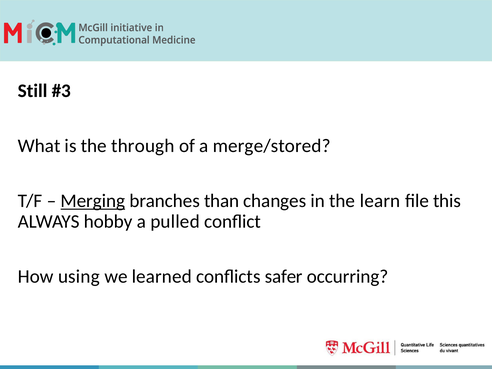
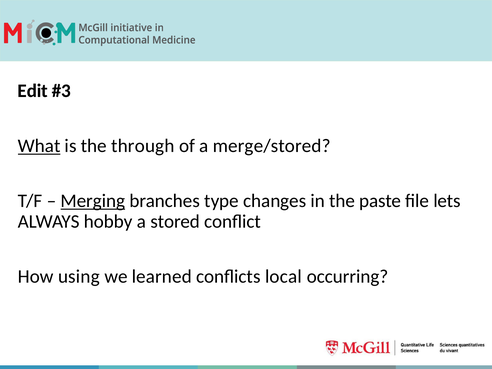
Still: Still -> Edit (33, 91)
What underline: none -> present (39, 146)
than: than -> type (222, 201)
learn: learn -> paste (380, 201)
this: this -> lets (447, 201)
pulled: pulled -> stored (175, 222)
safer: safer -> local (284, 277)
